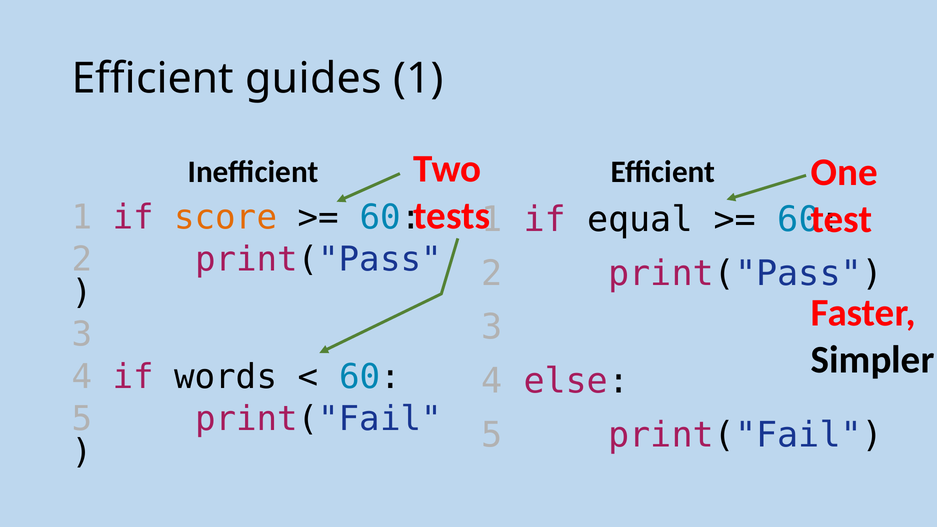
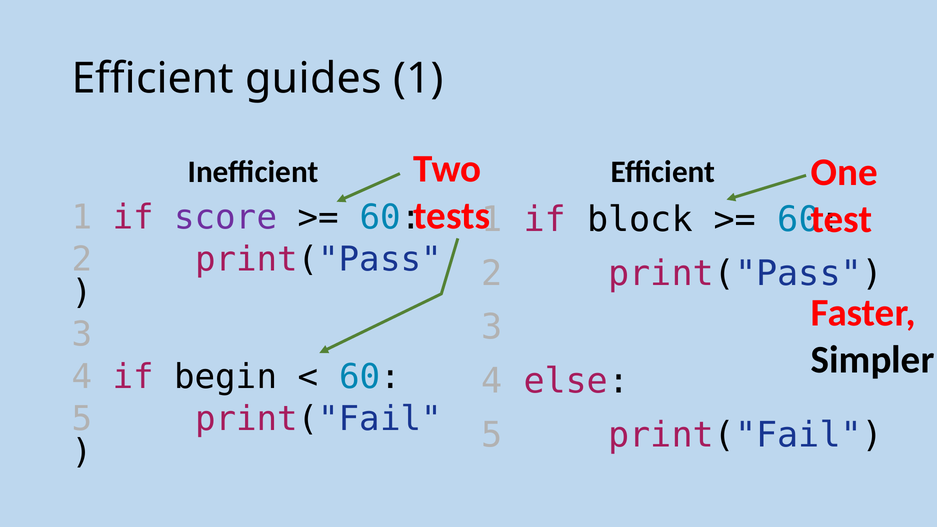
score colour: orange -> purple (226, 218)
equal: equal -> block (640, 220)
words: words -> begin (226, 377)
